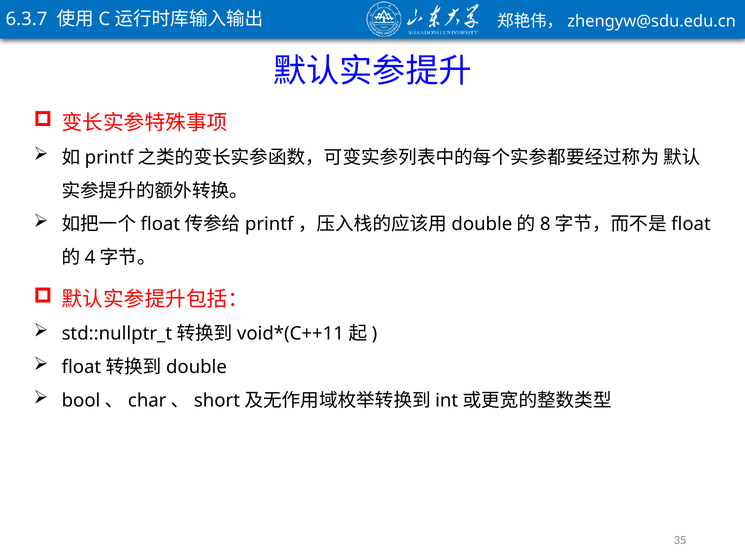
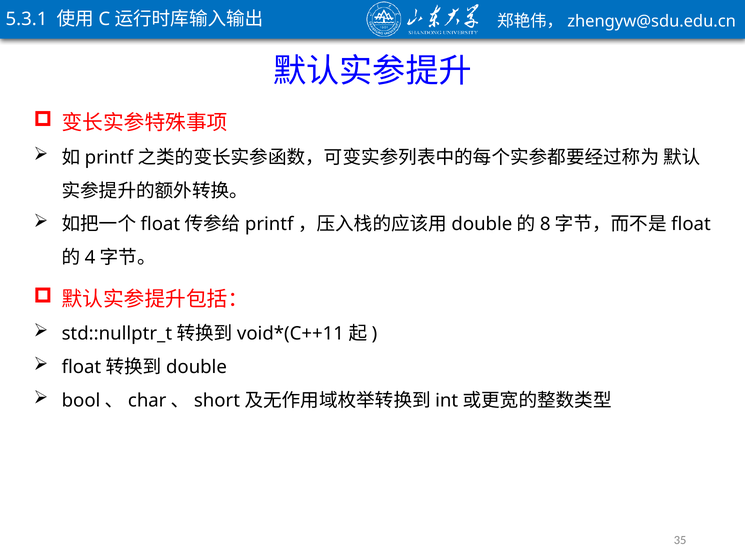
6.3.7: 6.3.7 -> 5.3.1 (26, 19)
